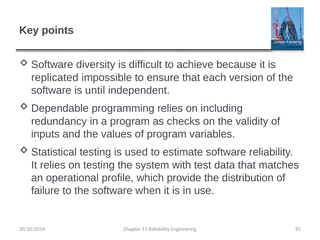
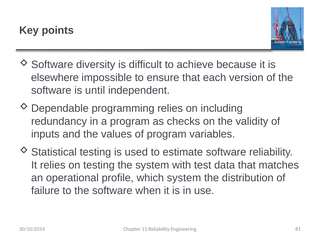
replicated: replicated -> elsewhere (55, 78)
which provide: provide -> system (184, 178)
